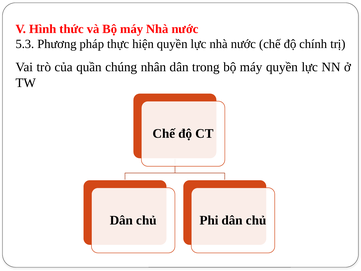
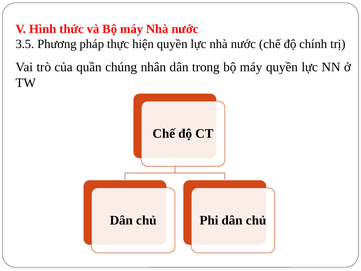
5.3: 5.3 -> 3.5 (25, 44)
